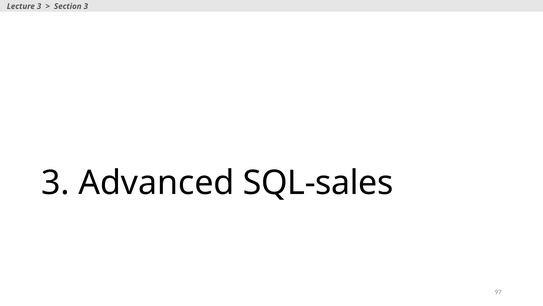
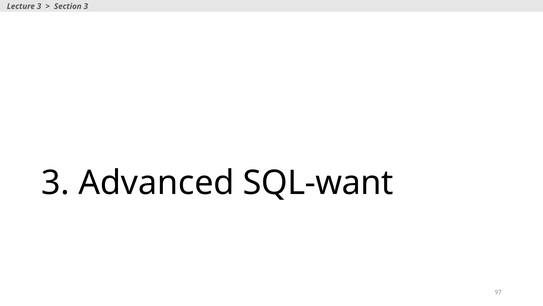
SQL-sales: SQL-sales -> SQL-want (318, 183)
